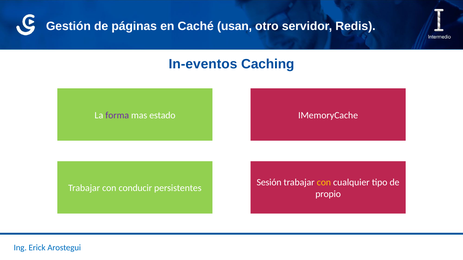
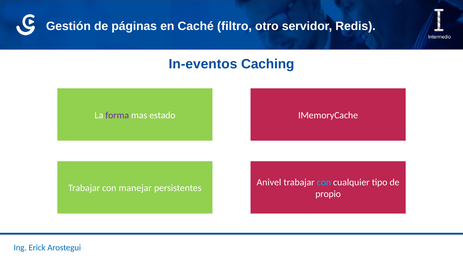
usan: usan -> filtro (234, 26)
Sesión: Sesión -> Anivel (269, 183)
con colour: yellow -> light blue (324, 183)
conducir: conducir -> manejar (135, 188)
